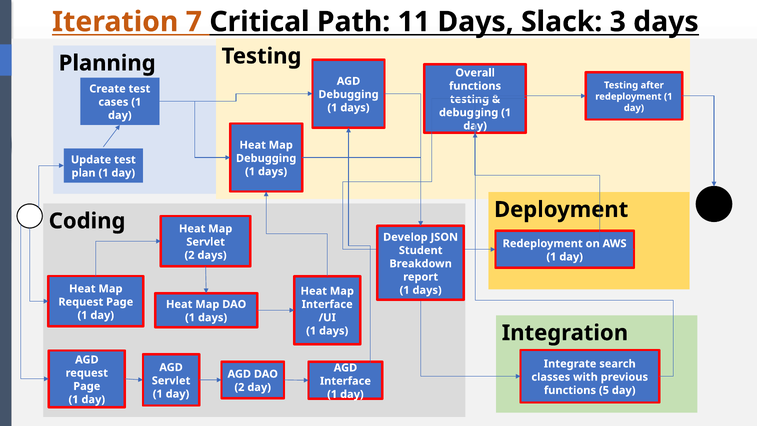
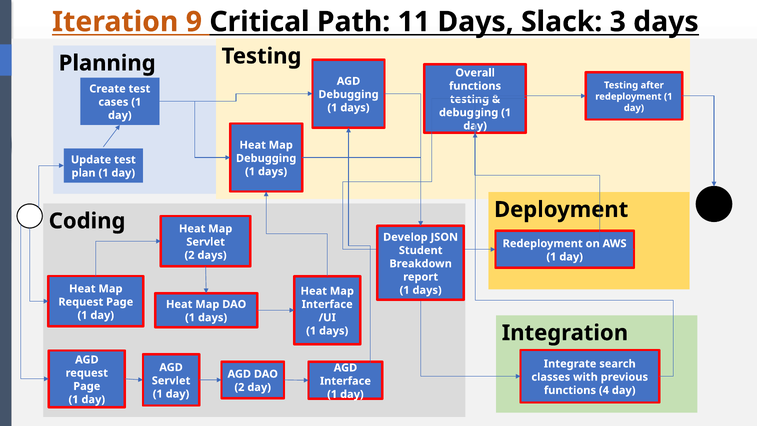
7: 7 -> 9 (194, 22)
5: 5 -> 4 (604, 390)
